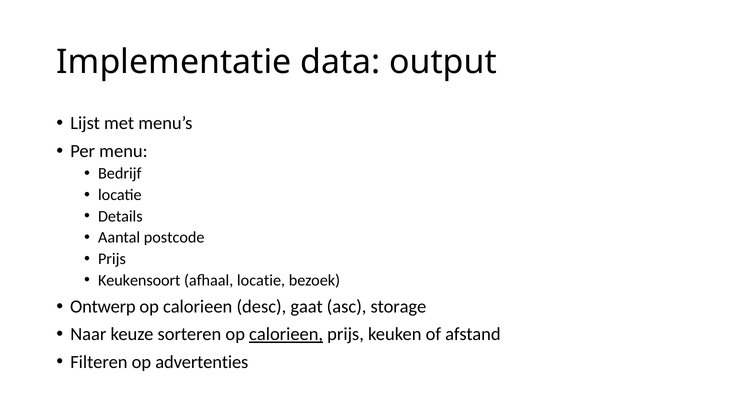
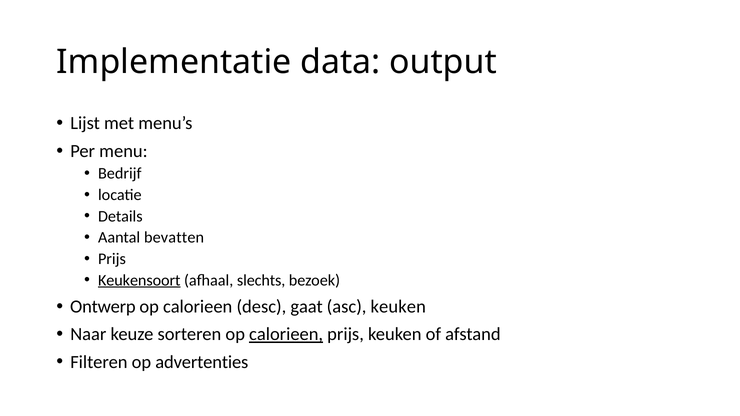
postcode: postcode -> bevatten (174, 238)
Keukensoort underline: none -> present (139, 280)
afhaal locatie: locatie -> slechts (261, 280)
asc storage: storage -> keuken (398, 307)
